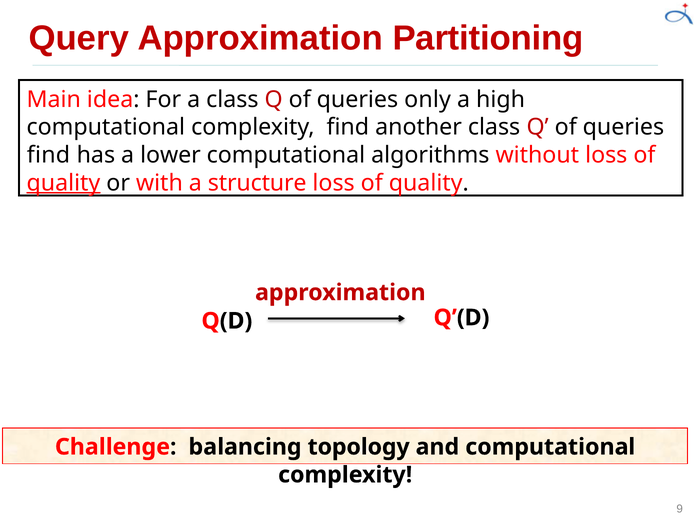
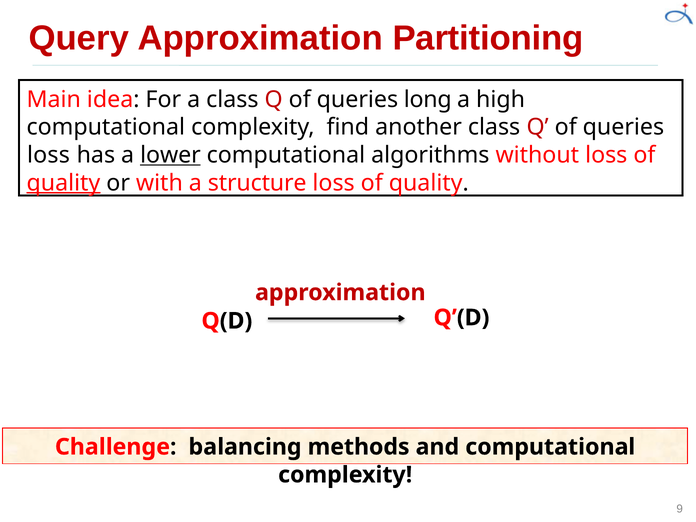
only: only -> long (428, 99)
find: find -> loss (48, 155)
lower underline: none -> present (170, 155)
topology: topology -> methods (359, 447)
